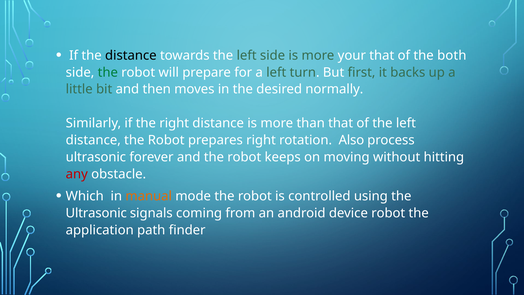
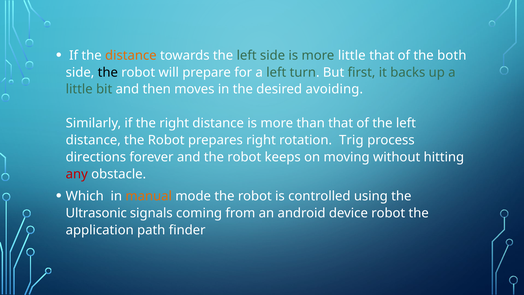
distance colour: black -> orange (131, 55)
more your: your -> little (352, 55)
the colour: green -> black (108, 72)
normally: normally -> avoiding (334, 89)
Also: Also -> Trig (351, 140)
ultrasonic: ultrasonic -> directions (96, 157)
